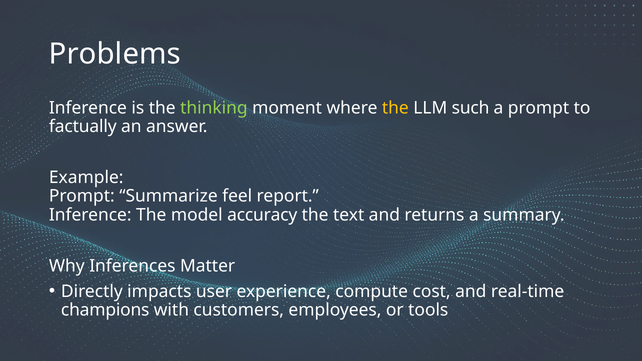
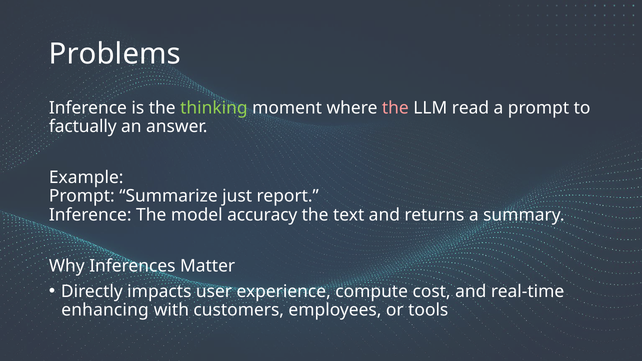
the colour: yellow -> pink (395, 108)
such: such -> read (470, 108)
feel: feel -> just (237, 196)
champions: champions -> enhancing (105, 310)
